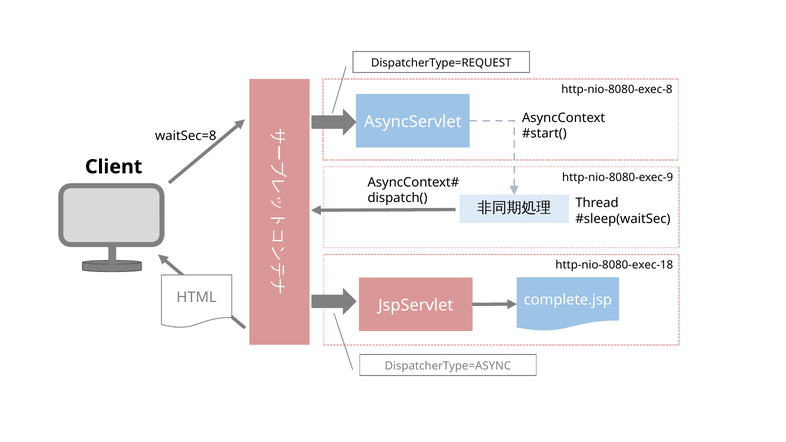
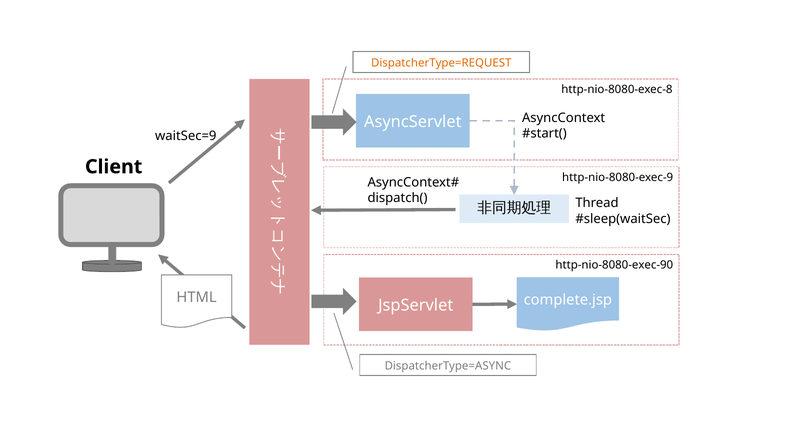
DispatcherType=REQUEST colour: black -> orange (441, 63)
waitSec=8: waitSec=8 -> waitSec=9 (186, 136)
http-nio-8080-exec-18: http-nio-8080-exec-18 -> http-nio-8080-exec-90 (614, 265)
